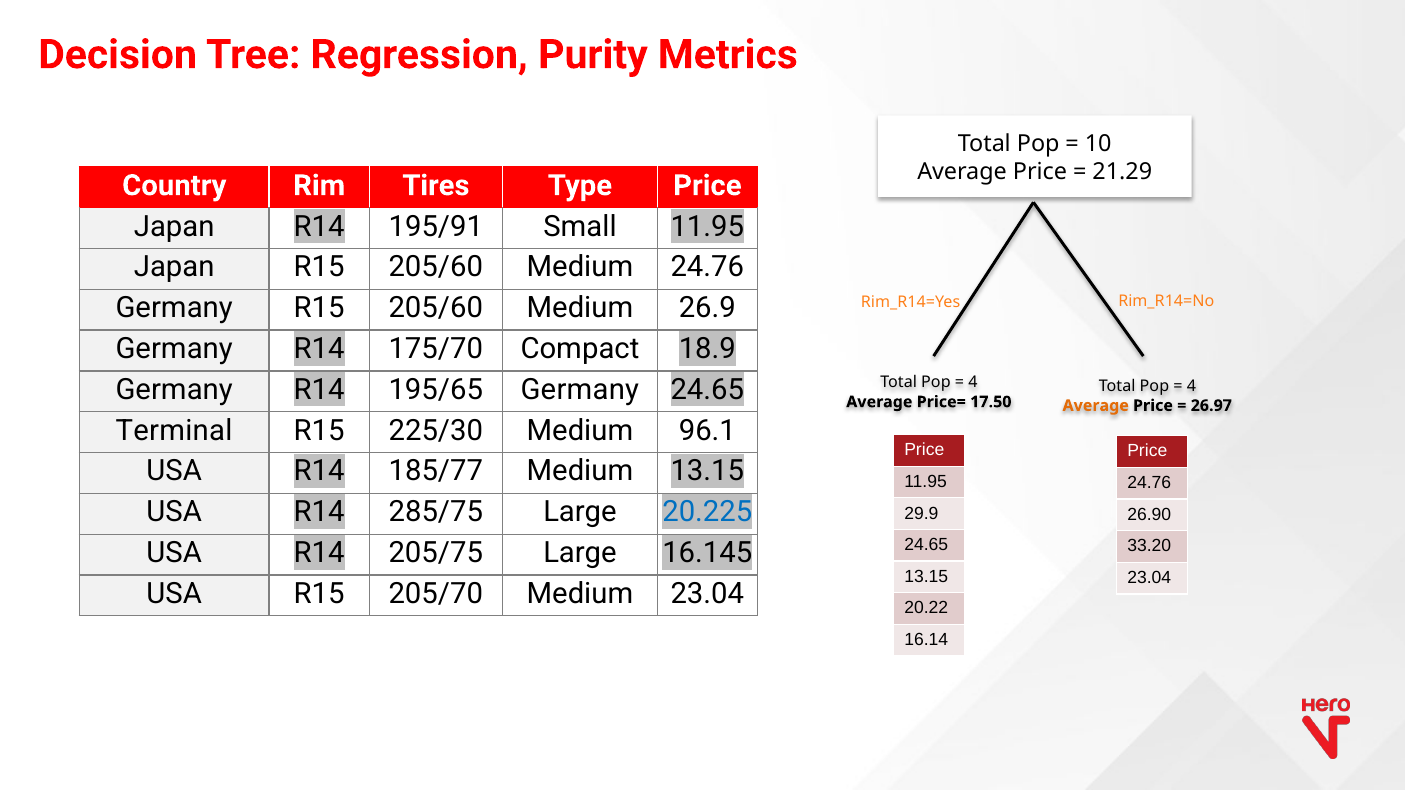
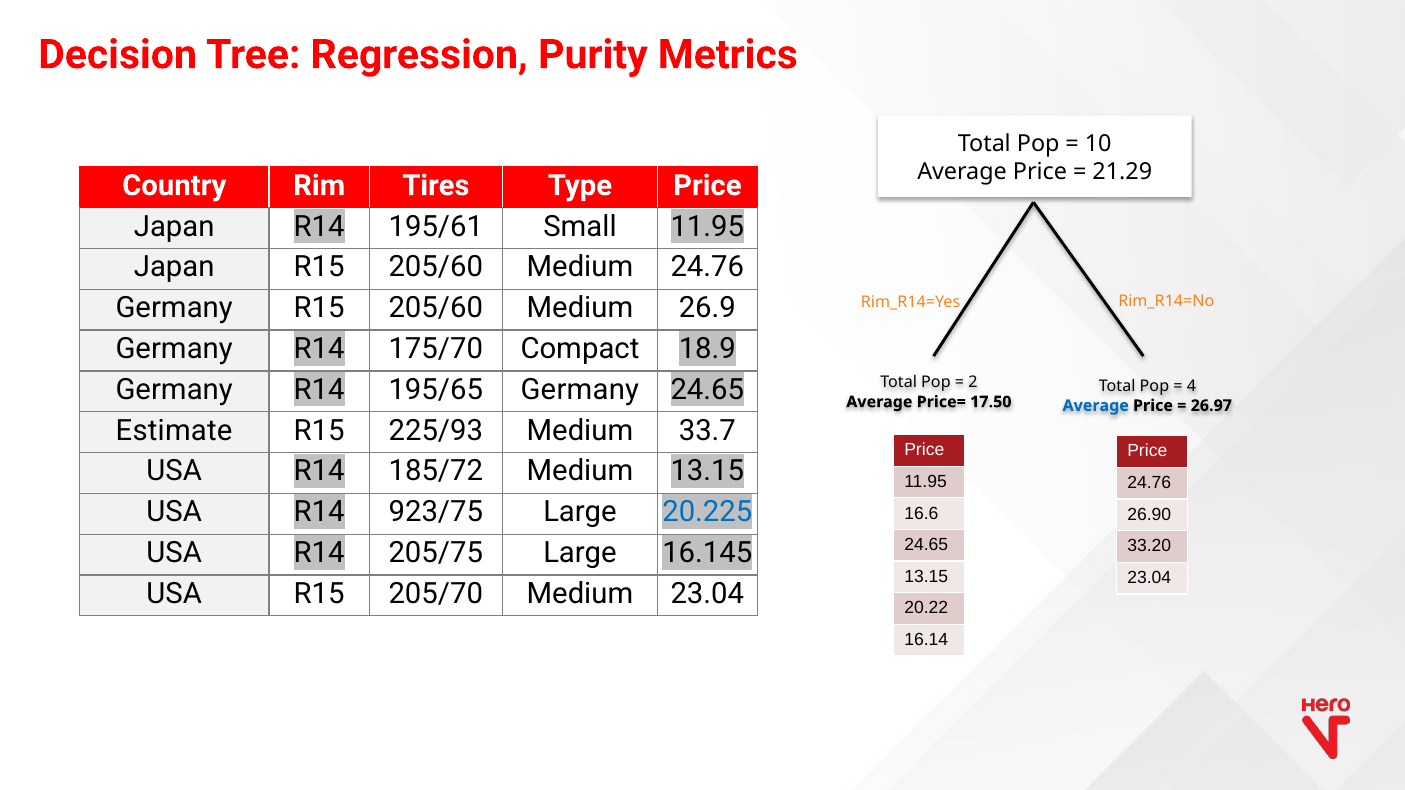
195/91: 195/91 -> 195/61 (436, 226)
4: 4 -> 2 (973, 383)
Average colour: orange -> blue (1096, 406)
Terminal: Terminal -> Estimate (174, 431)
225/30: 225/30 -> 225/93 (436, 431)
96.1: 96.1 -> 33.7 (707, 431)
185/77: 185/77 -> 185/72 (436, 471)
285/75: 285/75 -> 923/75 (436, 512)
29.9: 29.9 -> 16.6 (921, 513)
